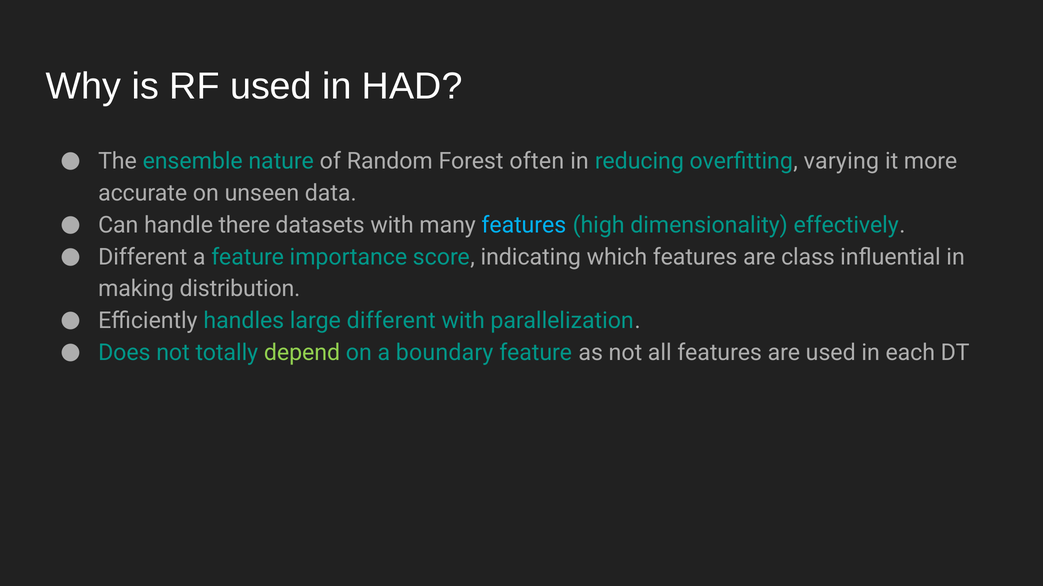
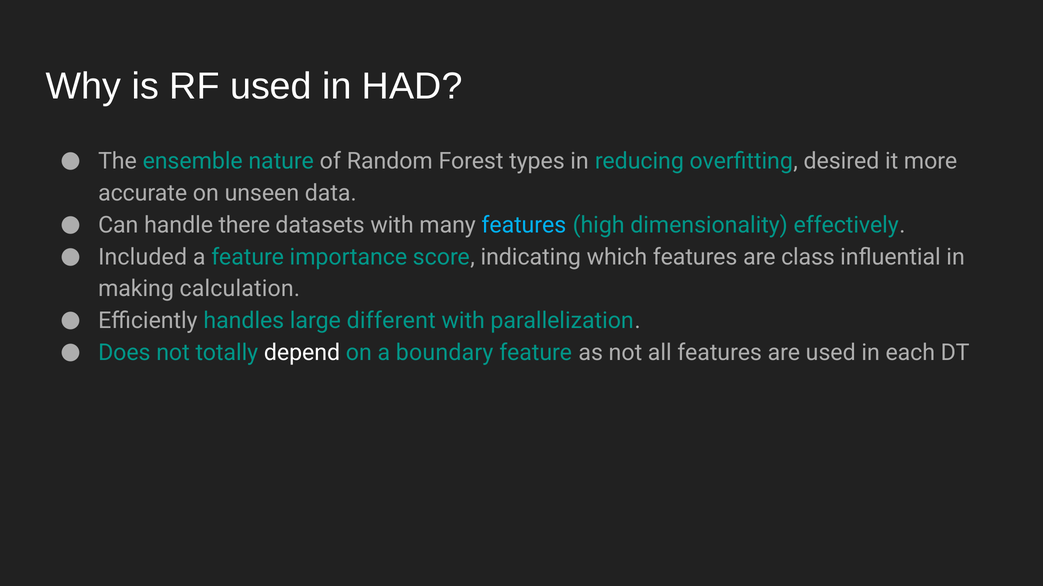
often: often -> types (537, 161)
varying: varying -> desired (841, 161)
Different: Different -> Included (143, 257)
distribution: distribution -> calculation (240, 289)
depend colour: light green -> white (302, 353)
